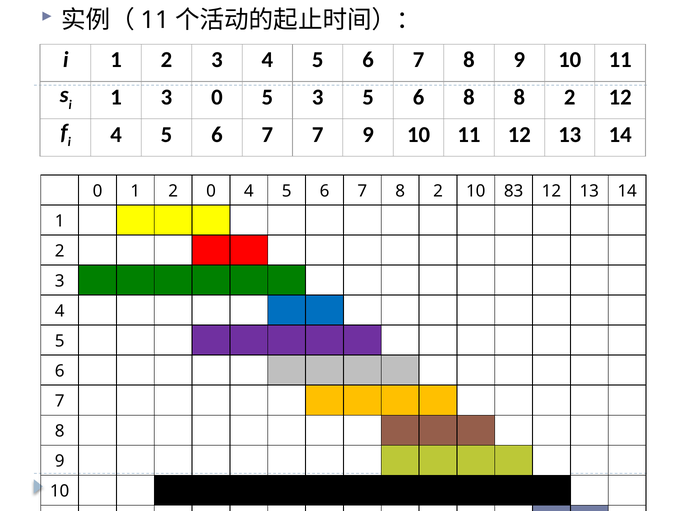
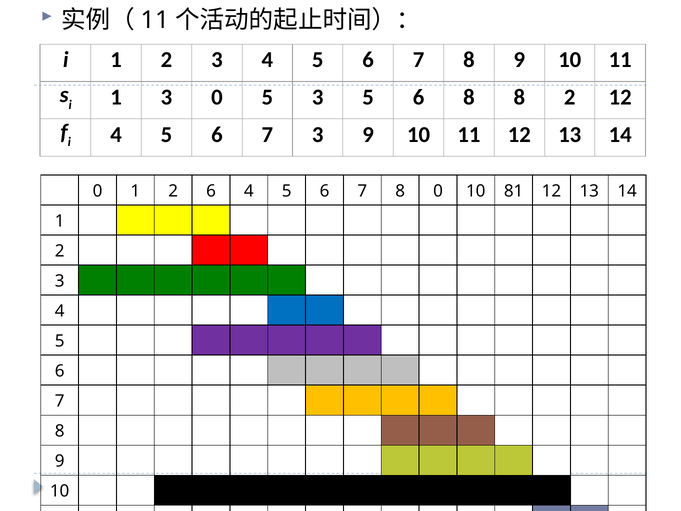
7 7: 7 -> 3 (318, 135)
2 0: 0 -> 6 (211, 191)
7 8 2: 2 -> 0 (438, 191)
83: 83 -> 81 (514, 191)
